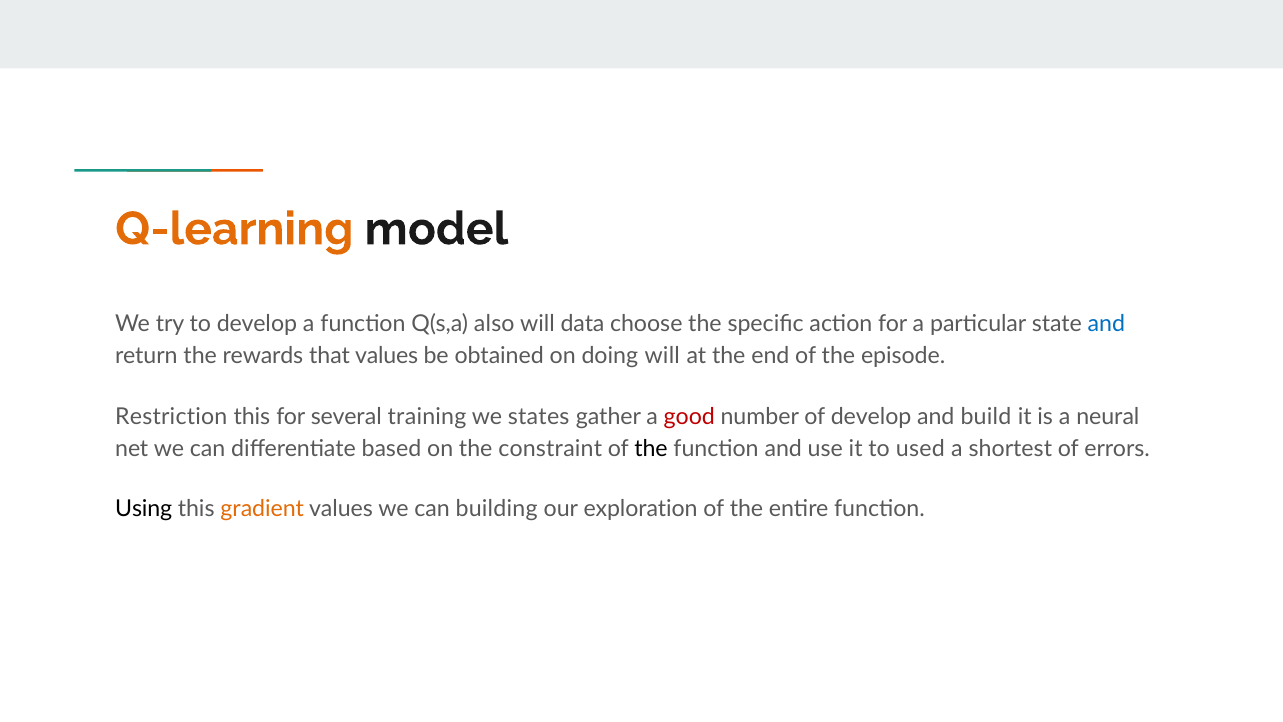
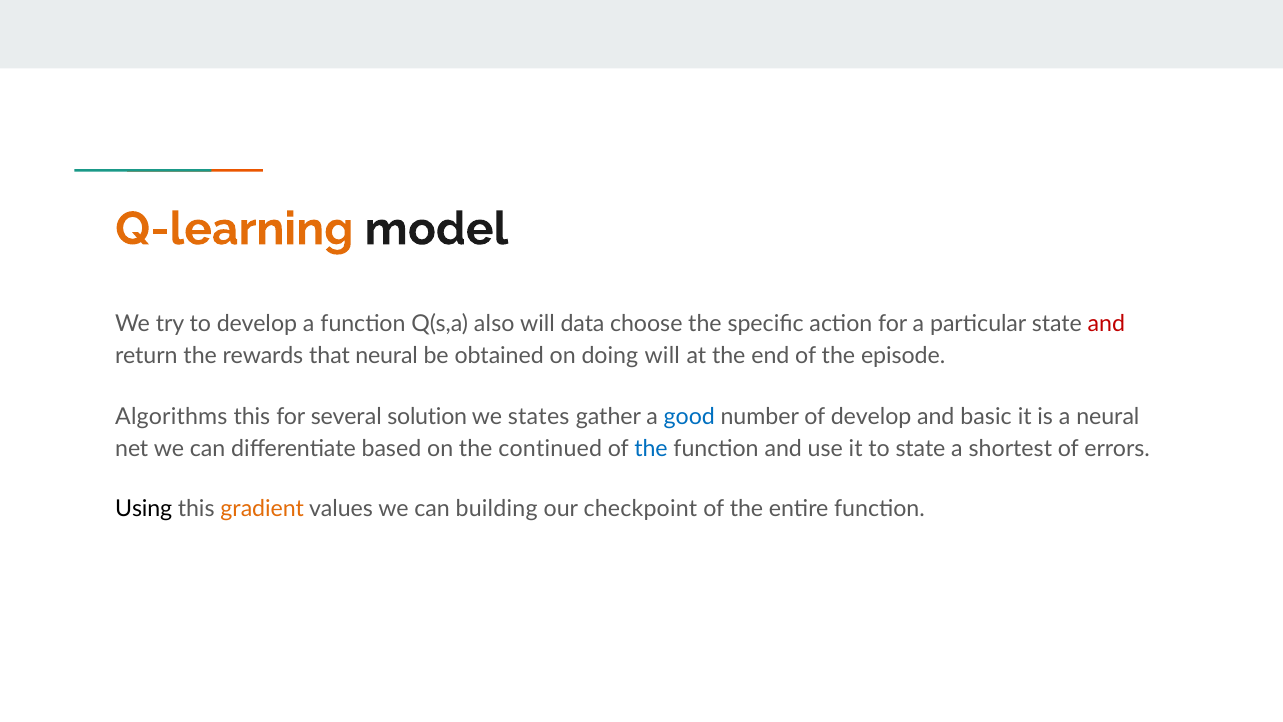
and colour: blue -> red (1106, 324)
that values: values -> neural (387, 356)
Restriction: Restriction -> Algorithms (171, 417)
training: training -> solution (427, 417)
good colour: red -> blue (689, 417)
build: build -> basic (986, 417)
constraint: constraint -> continued (550, 449)
the colour: black -> blue (651, 449)
to used: used -> state (921, 449)
exploration: exploration -> checkpoint (640, 509)
